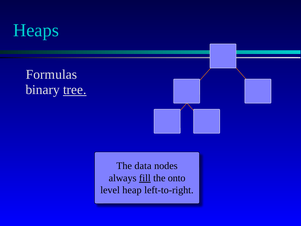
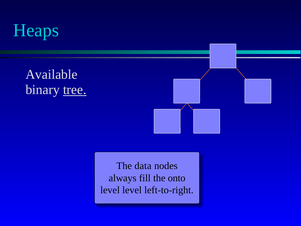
Formulas: Formulas -> Available (52, 74)
fill underline: present -> none (145, 178)
level heap: heap -> level (132, 190)
